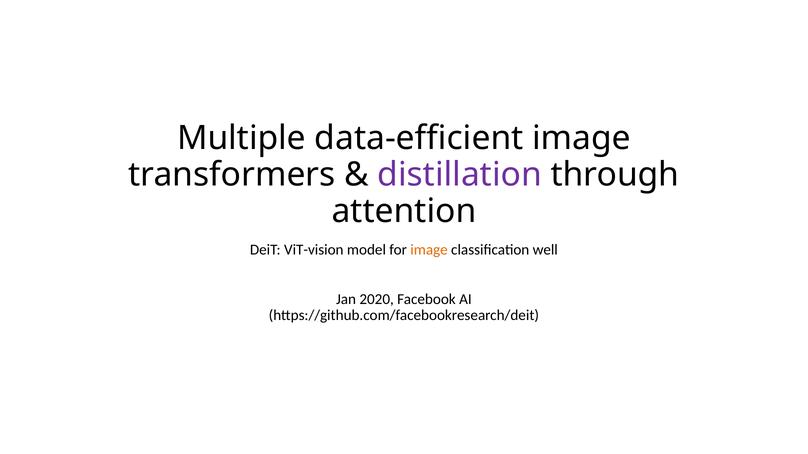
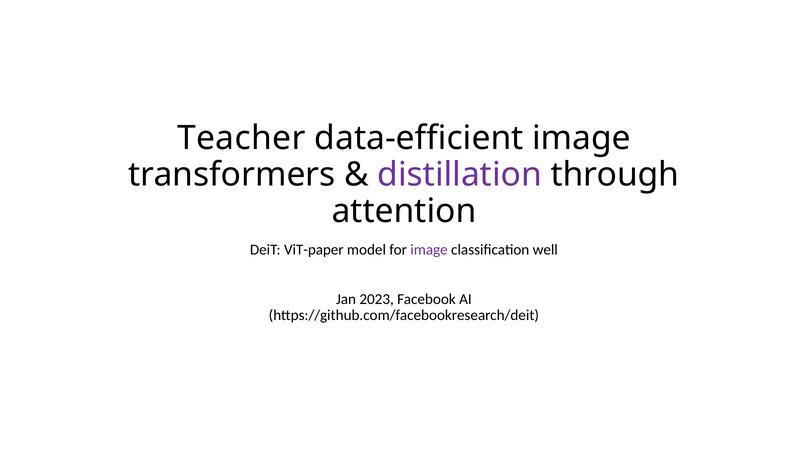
Multiple: Multiple -> Teacher (241, 139)
ViT-vision: ViT-vision -> ViT-paper (314, 250)
image colour: orange -> purple (429, 250)
2020: 2020 -> 2023 (377, 299)
